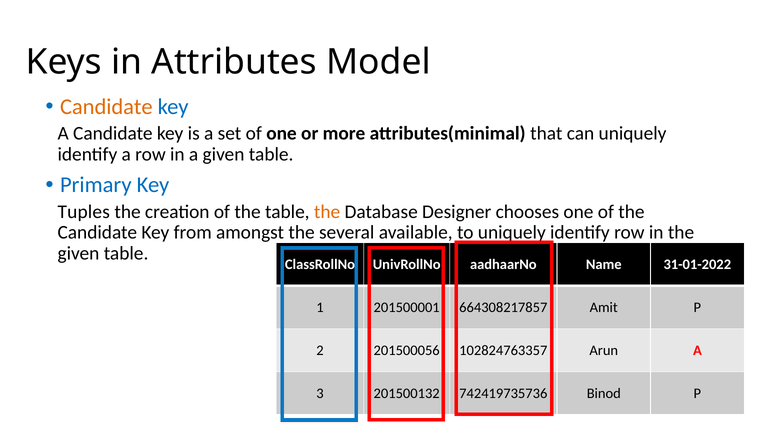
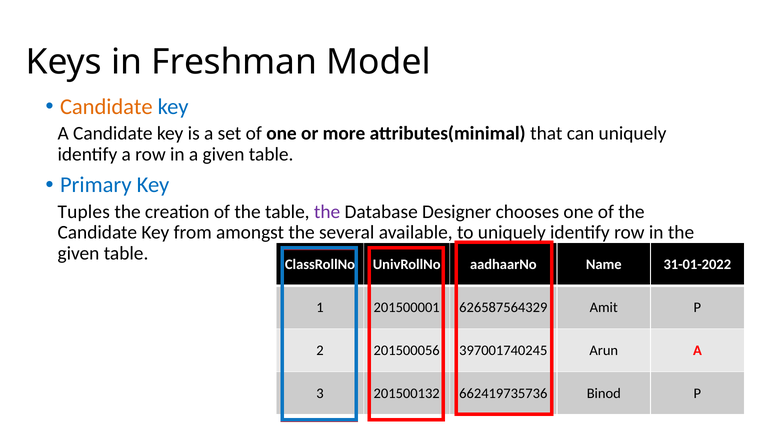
Attributes: Attributes -> Freshman (234, 62)
the colour: orange -> purple (327, 212)
664308217857: 664308217857 -> 626587564329 (503, 308)
102824763357: 102824763357 -> 397001740245 (503, 351)
742419735736: 742419735736 -> 662419735736 (503, 394)
